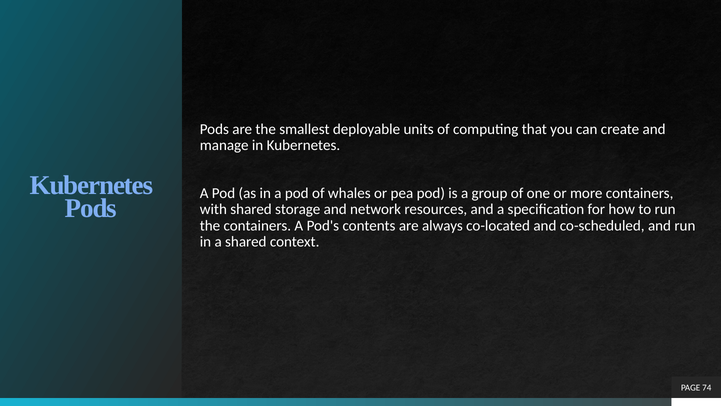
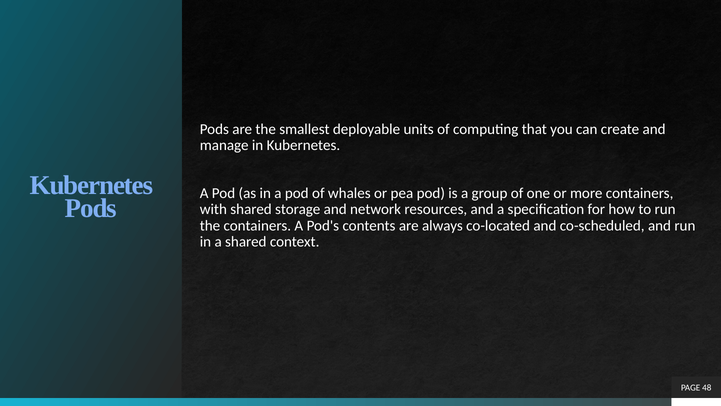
74: 74 -> 48 (707, 387)
